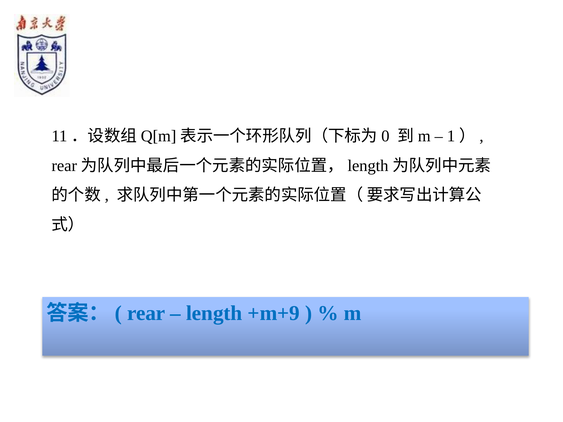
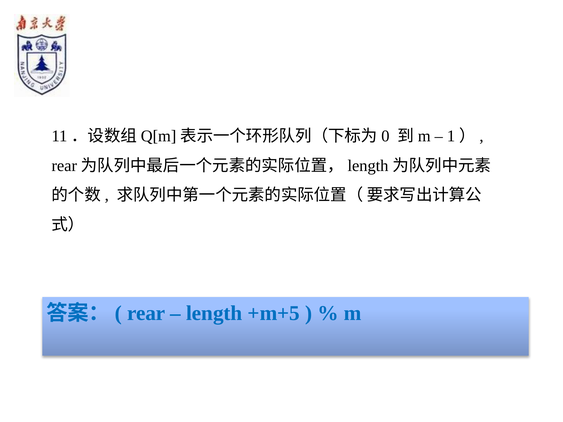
+m+9: +m+9 -> +m+5 (274, 313)
